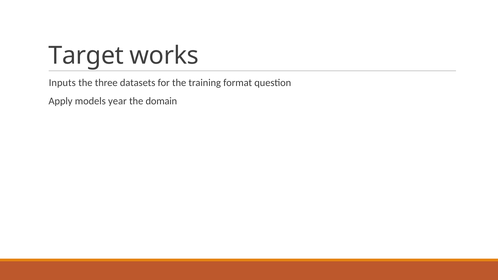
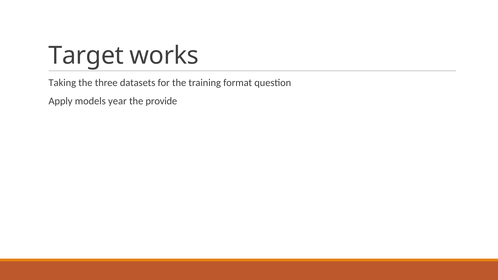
Inputs: Inputs -> Taking (62, 83)
domain: domain -> provide (161, 101)
